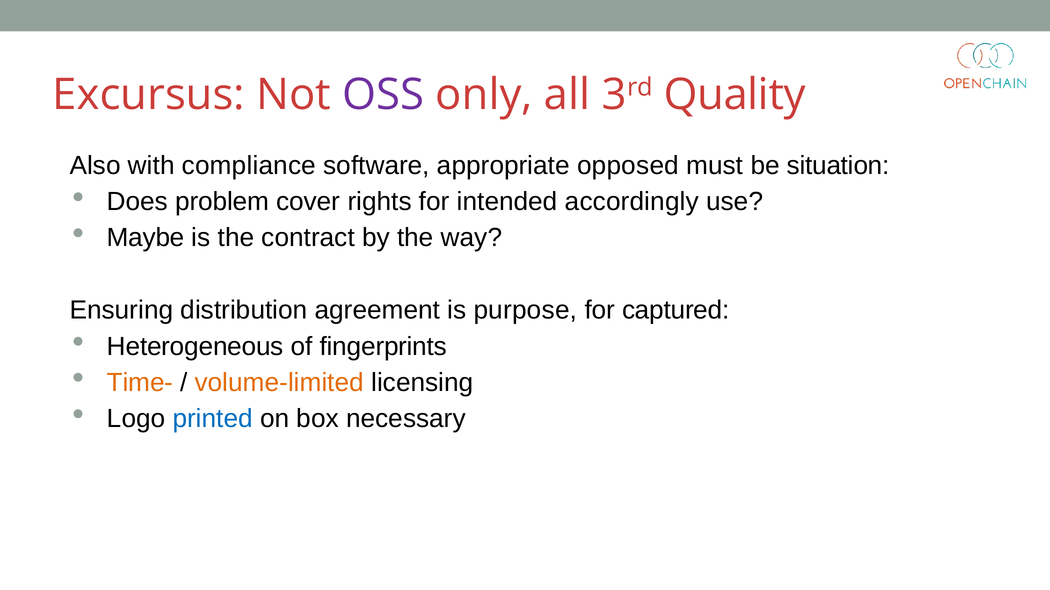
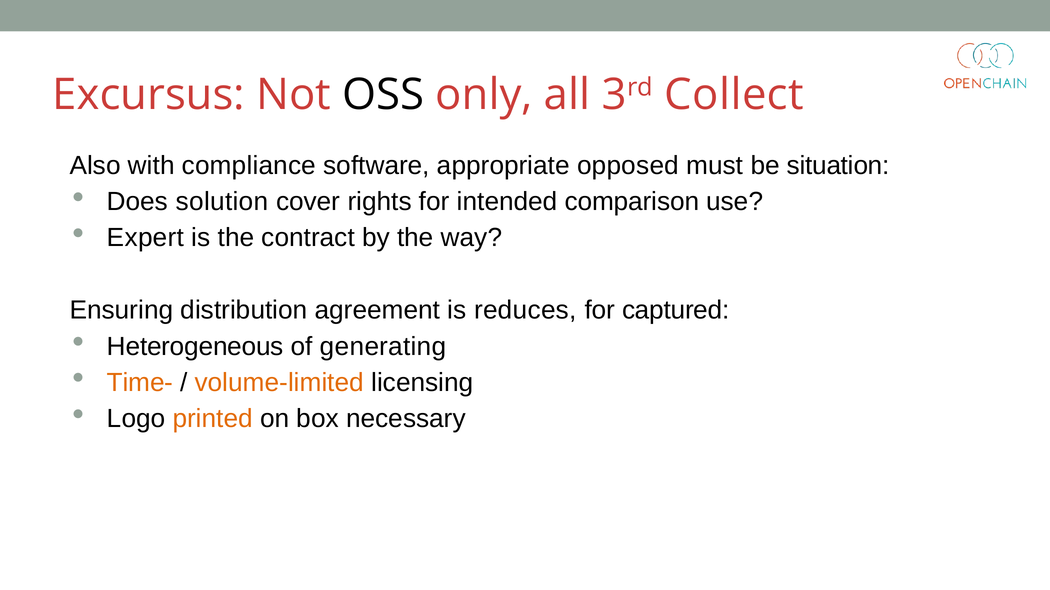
OSS colour: purple -> black (383, 95)
Quality: Quality -> Collect (734, 95)
problem: problem -> solution (222, 202)
accordingly: accordingly -> comparison (632, 202)
Maybe: Maybe -> Expert (145, 238)
purpose: purpose -> reduces (525, 311)
fingerprints: fingerprints -> generating (383, 347)
printed colour: blue -> orange (213, 419)
